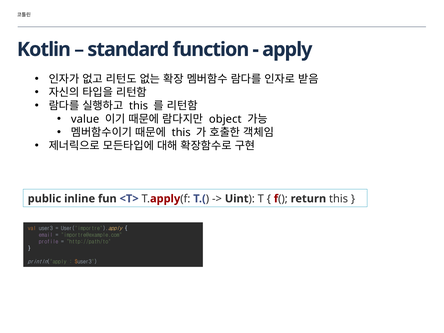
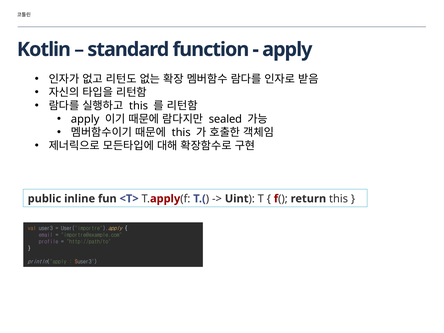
value: value -> apply (85, 119)
object: object -> sealed (225, 119)
